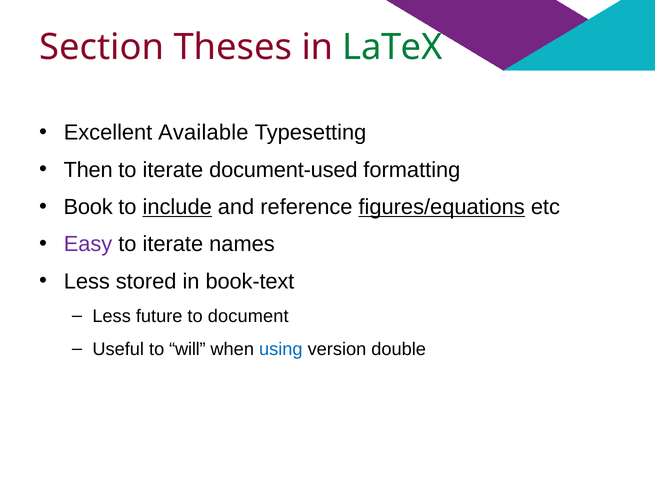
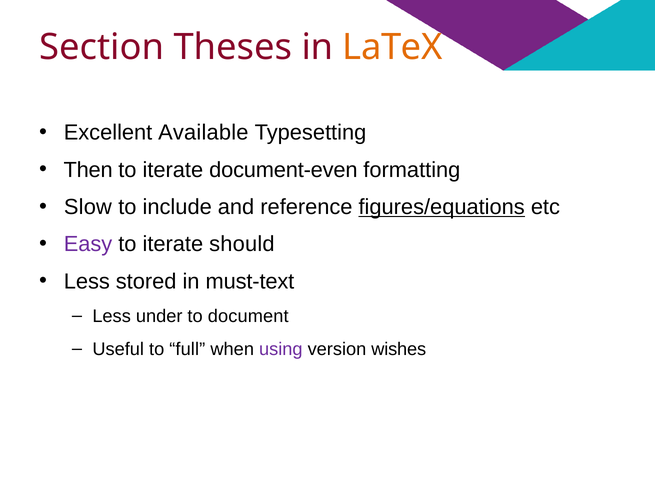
LaTeX colour: green -> orange (392, 47)
document-used: document-used -> document-even (283, 170)
Book: Book -> Slow (88, 207)
include underline: present -> none (177, 207)
names: names -> should (242, 244)
book-text: book-text -> must-text (250, 281)
future: future -> under (159, 316)
will: will -> full (187, 349)
using colour: blue -> purple (281, 349)
double: double -> wishes (399, 349)
